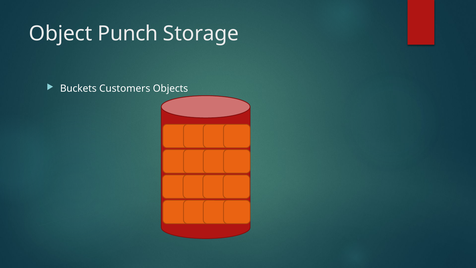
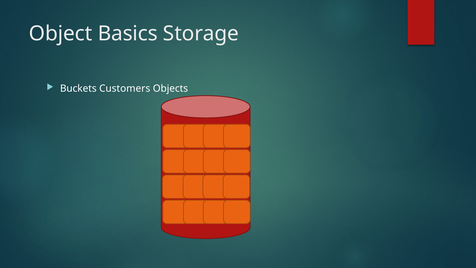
Punch: Punch -> Basics (128, 33)
